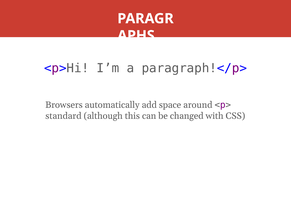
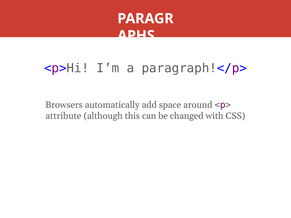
standard: standard -> attribute (63, 116)
